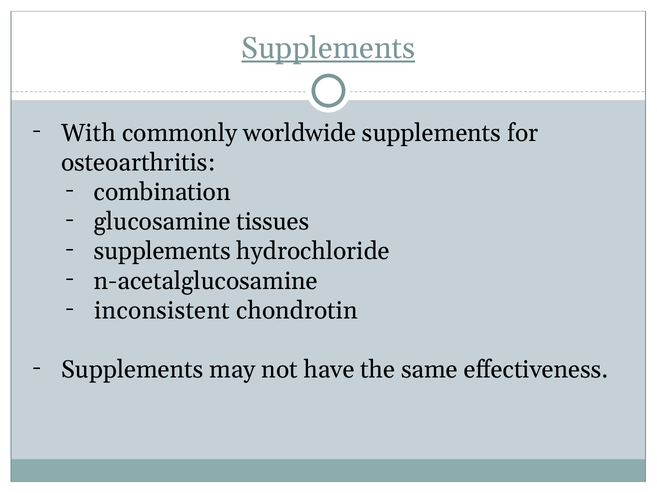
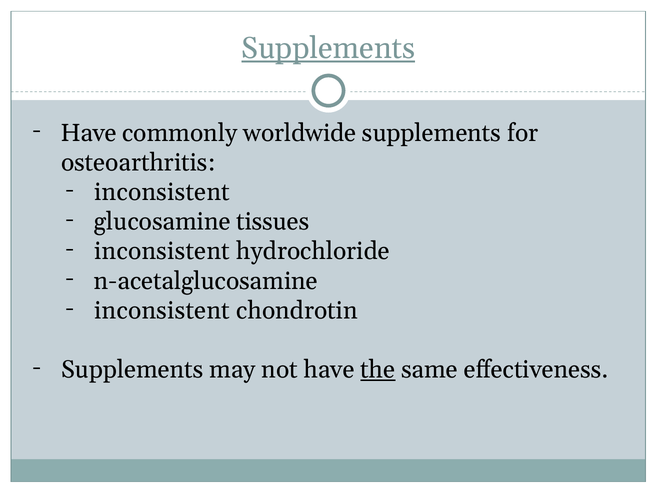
With: With -> Have (89, 133)
combination: combination -> inconsistent (162, 192)
supplements: supplements -> inconsistent (162, 251)
the underline: none -> present (378, 370)
